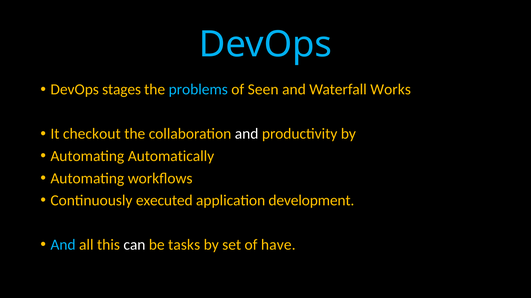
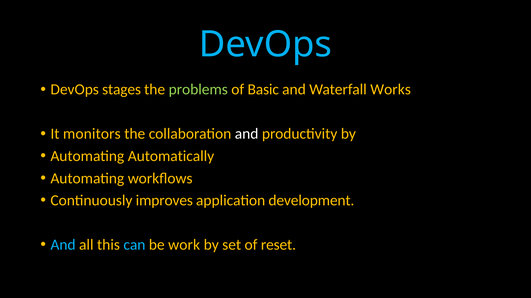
problems colour: light blue -> light green (198, 90)
Seen: Seen -> Basic (263, 90)
checkout: checkout -> monitors (92, 134)
executed: executed -> improves (164, 201)
can colour: white -> light blue (134, 245)
tasks: tasks -> work (184, 245)
have: have -> reset (278, 245)
